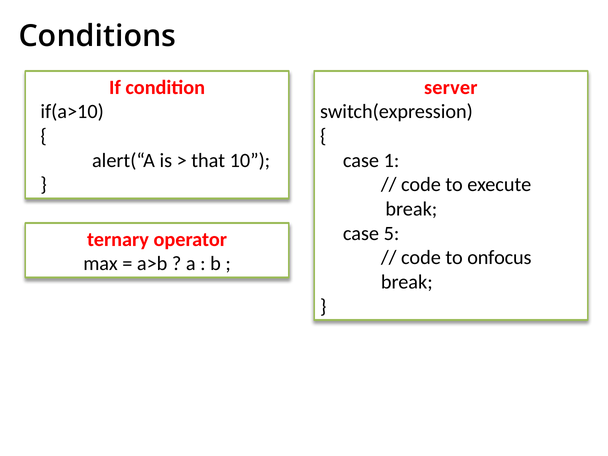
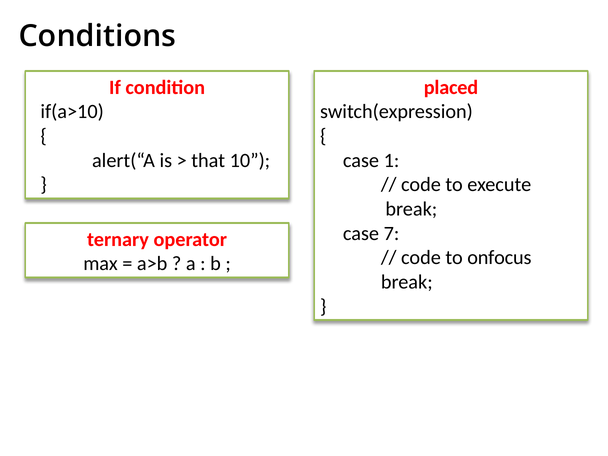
server: server -> placed (451, 87)
5: 5 -> 7 (391, 233)
